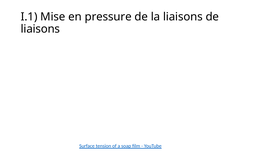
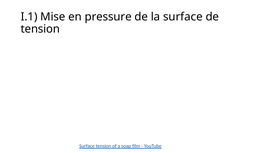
la liaisons: liaisons -> surface (183, 17)
liaisons: liaisons -> tension (40, 29)
